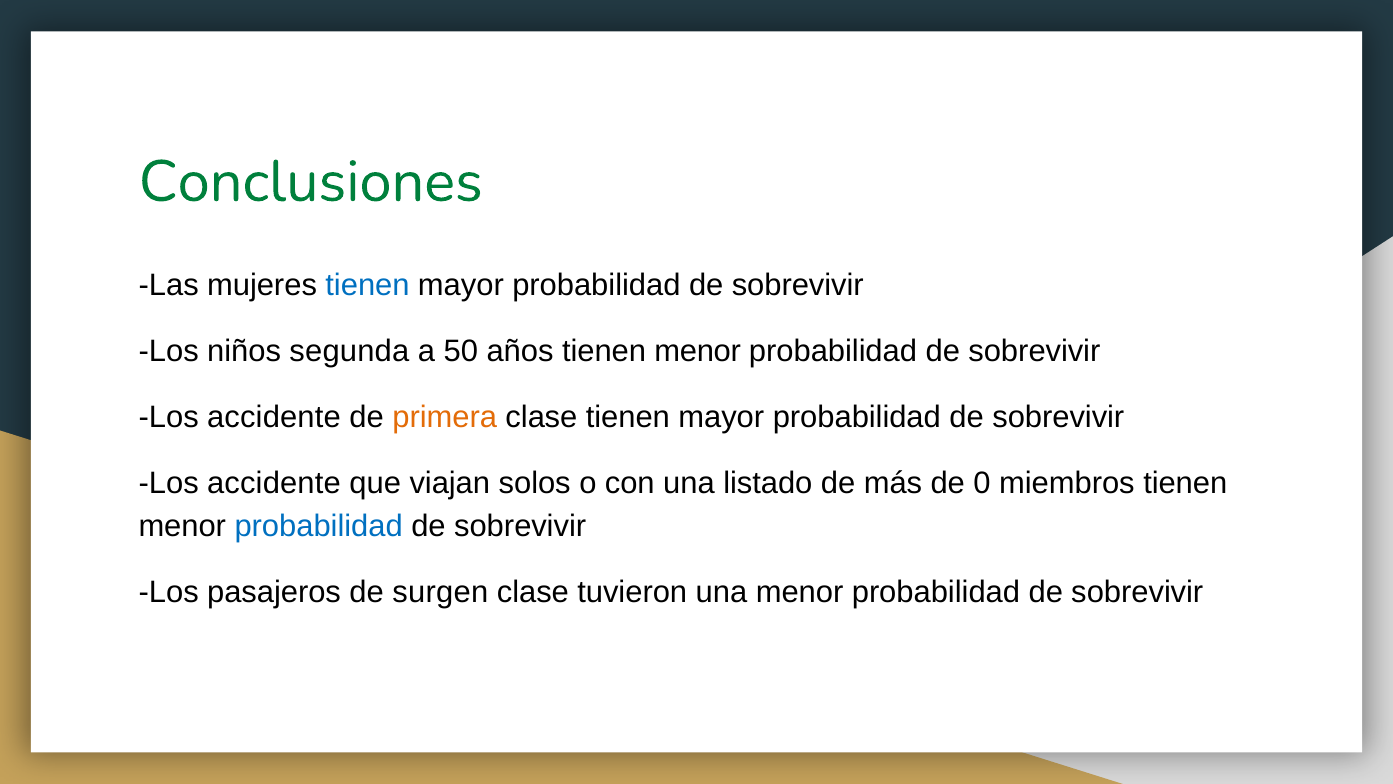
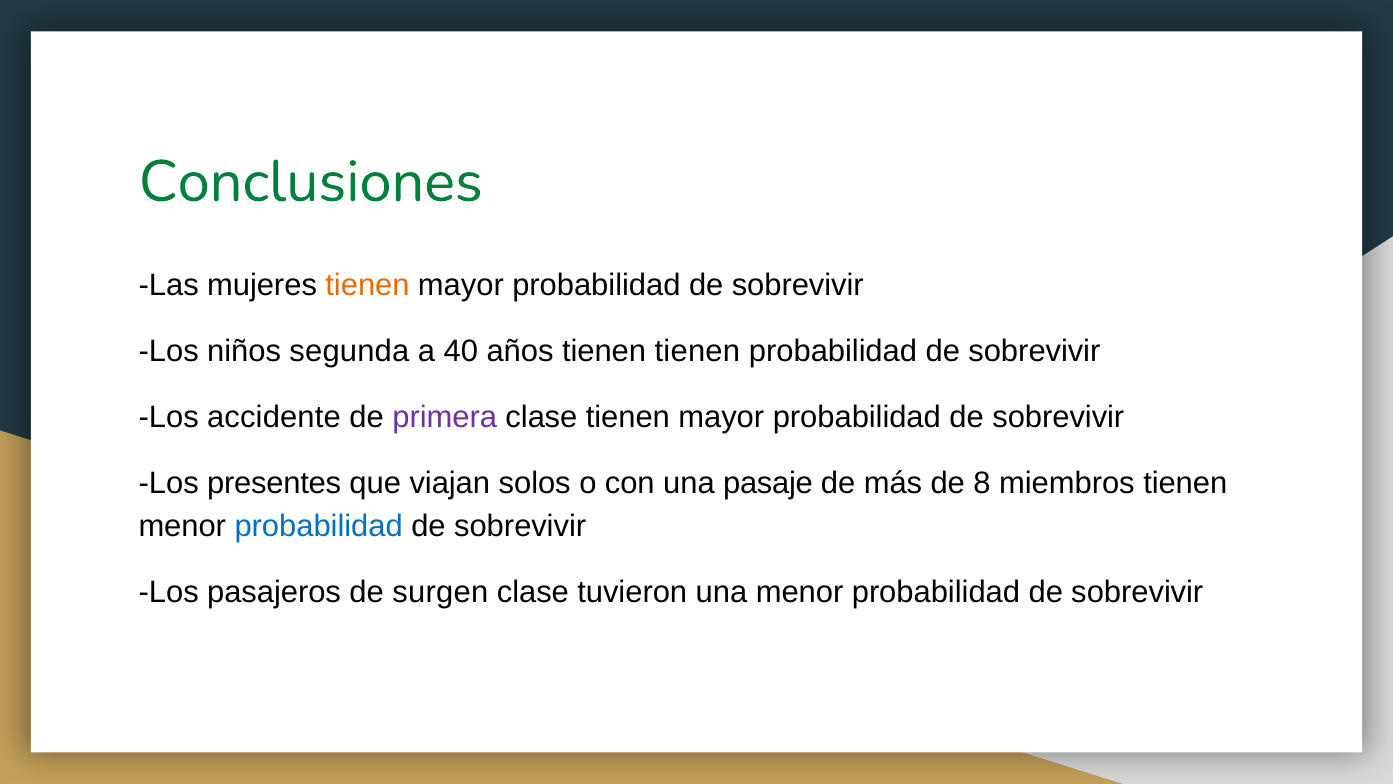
tienen colour: blue -> orange (367, 285)
50: 50 -> 40 (461, 351)
años tienen menor: menor -> tienen (697, 351)
primera colour: orange -> purple (445, 417)
accidente: accidente -> presentes (274, 483)
listado: listado -> pasaje (768, 483)
0: 0 -> 8 (982, 483)
